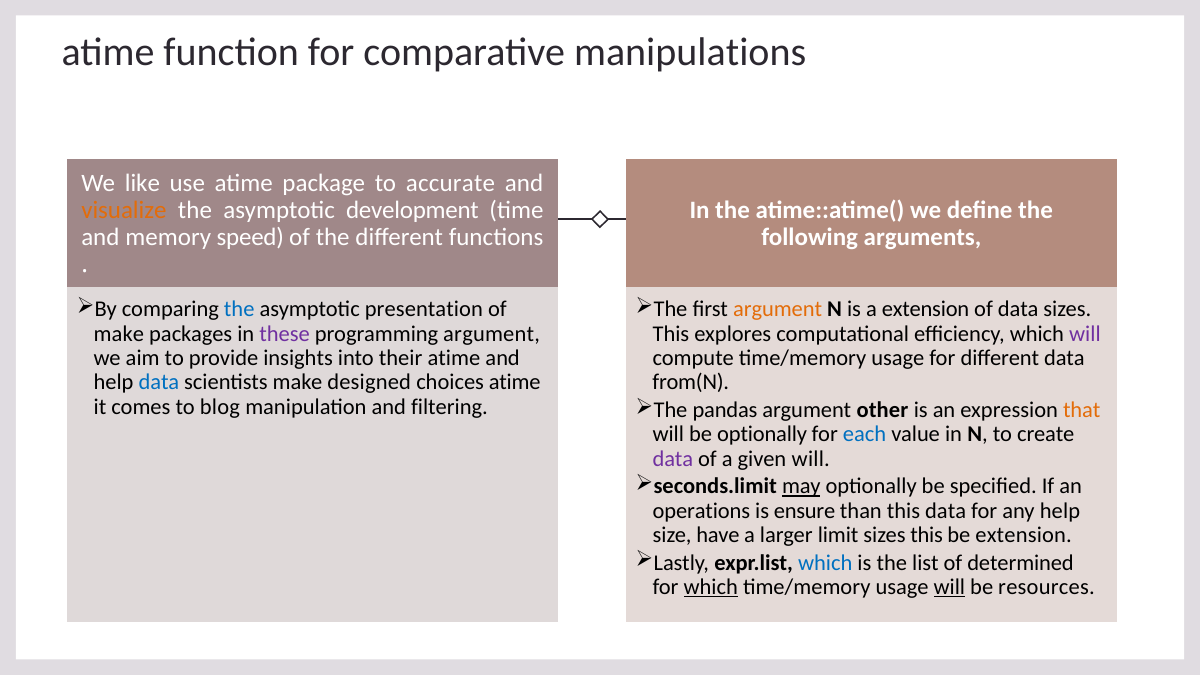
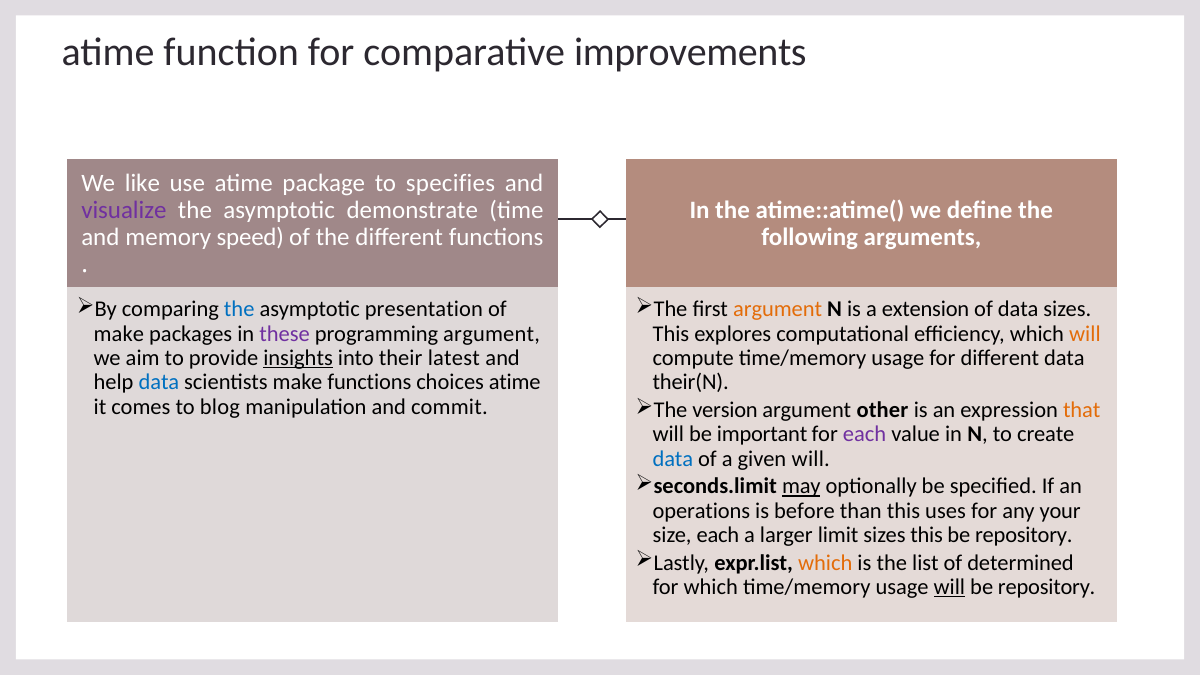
manipulations: manipulations -> improvements (690, 52)
accurate: accurate -> specifies (450, 183)
visualize colour: orange -> purple (124, 210)
development: development -> demonstrate (412, 210)
will colour: purple -> orange (1085, 334)
insights underline: none -> present (298, 358)
their atime: atime -> latest (454, 358)
make designed: designed -> functions (369, 382)
from(N: from(N -> their(N (691, 382)
filtering: filtering -> commit (449, 407)
pandas: pandas -> version (725, 410)
be optionally: optionally -> important (762, 434)
each colour: blue -> purple (865, 434)
data colour: purple -> blue (673, 459)
ensure: ensure -> before (804, 511)
this data: data -> uses (946, 511)
any help: help -> your (1060, 511)
size have: have -> each (718, 535)
extension: extension -> repository (1024, 535)
which colour: blue -> orange (825, 563)
which underline: present -> none (711, 587)
resources: resources -> repository (1047, 587)
